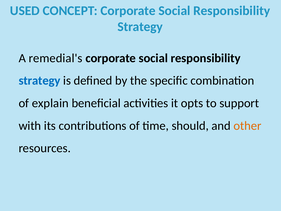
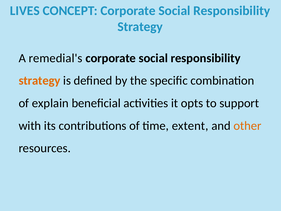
USED: USED -> LIVES (25, 11)
strategy colour: blue -> orange (39, 81)
should: should -> extent (190, 126)
